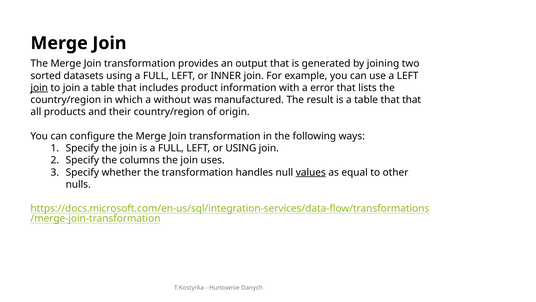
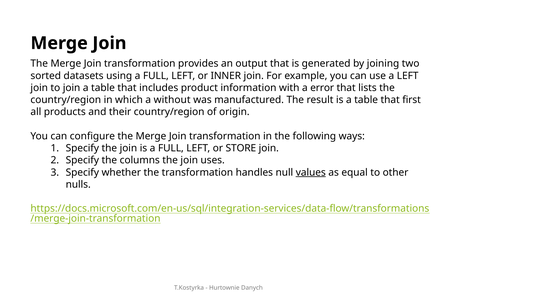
join underline: present -> none (39, 88)
that that: that -> first (412, 100)
or USING: USING -> STORE (241, 148)
